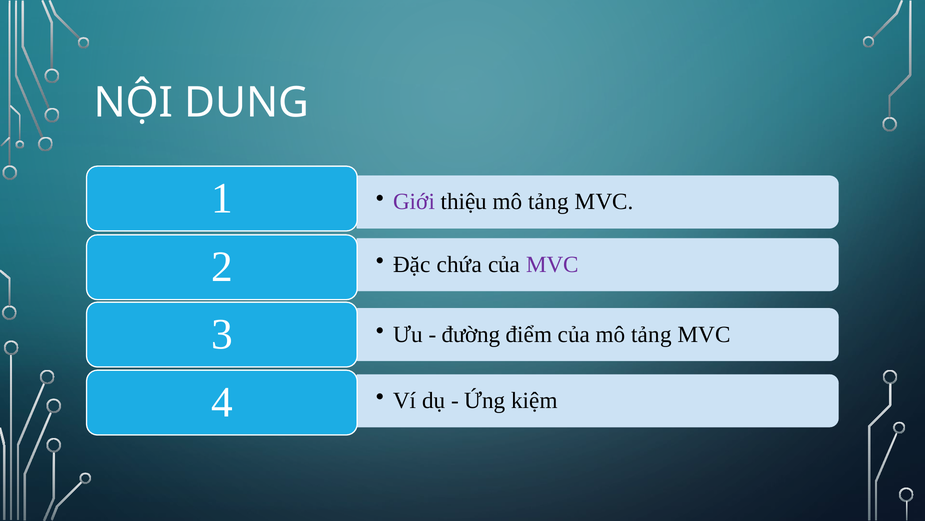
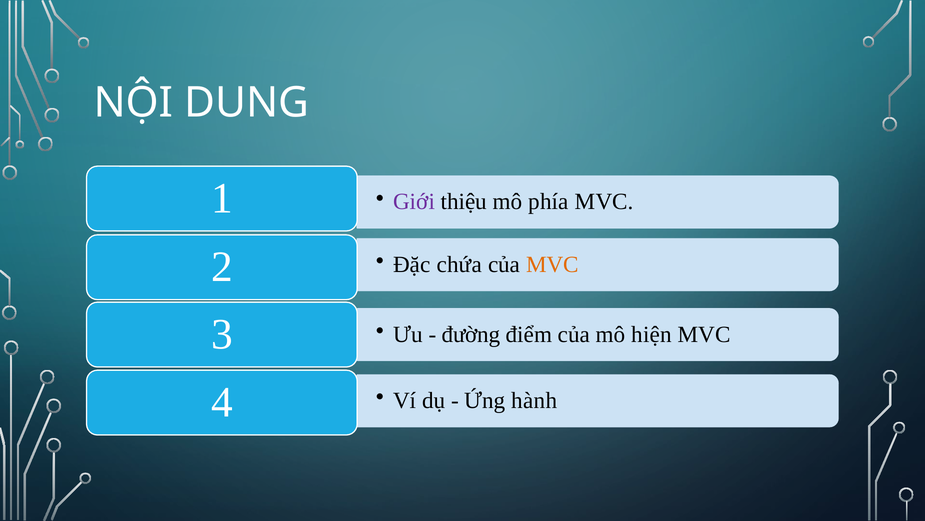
thiệu mô tảng: tảng -> phía (548, 202)
MVC colour: purple -> orange (552, 264)
của mô tảng: tảng -> hiện (651, 334)
kiệm: kiệm -> hành (534, 400)
